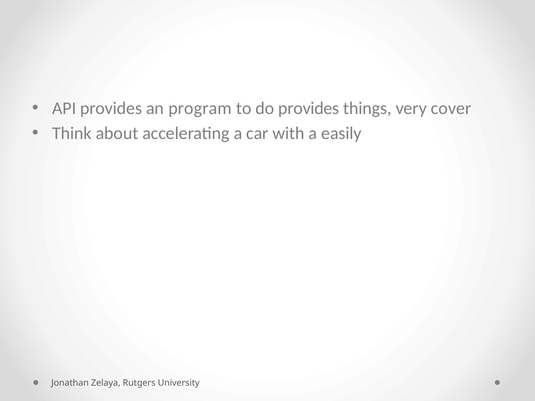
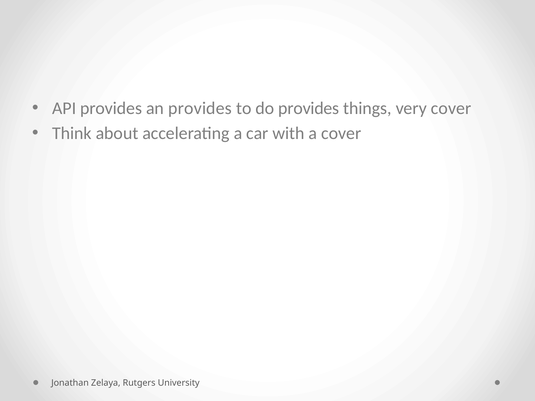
an program: program -> provides (200, 108)
a easily: easily -> cover (341, 133)
